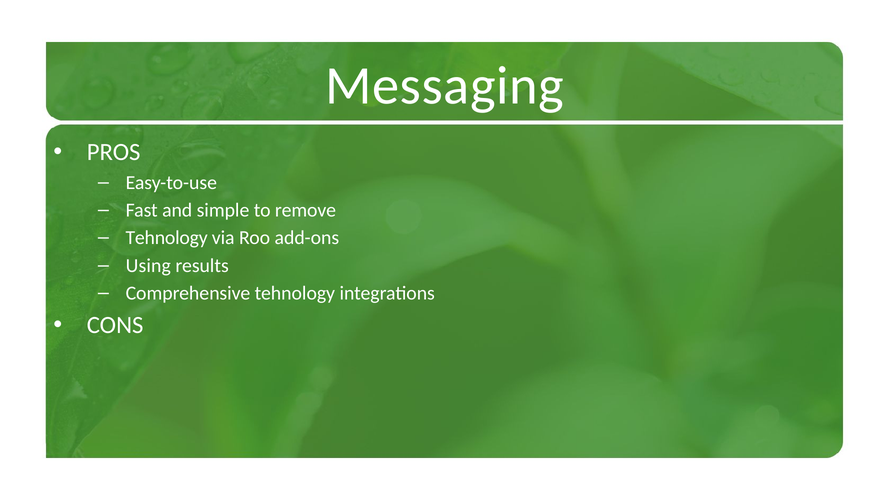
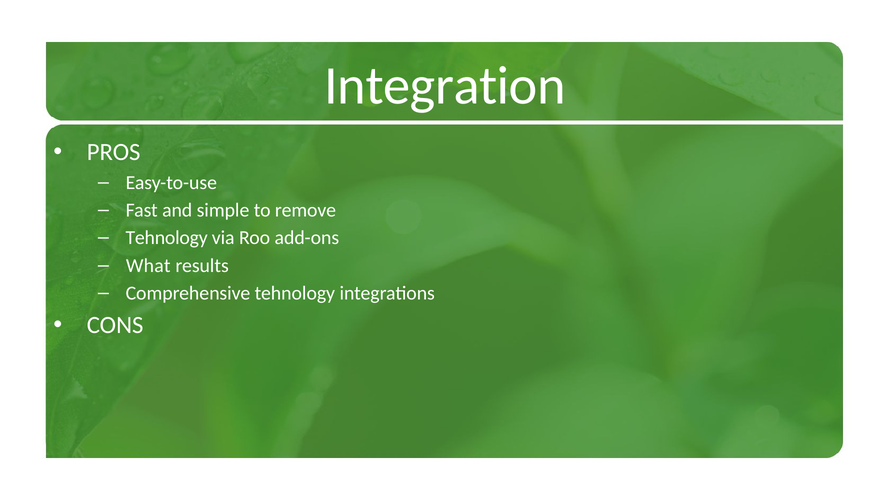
Messaging: Messaging -> Integration (445, 86)
Using: Using -> What (148, 265)
